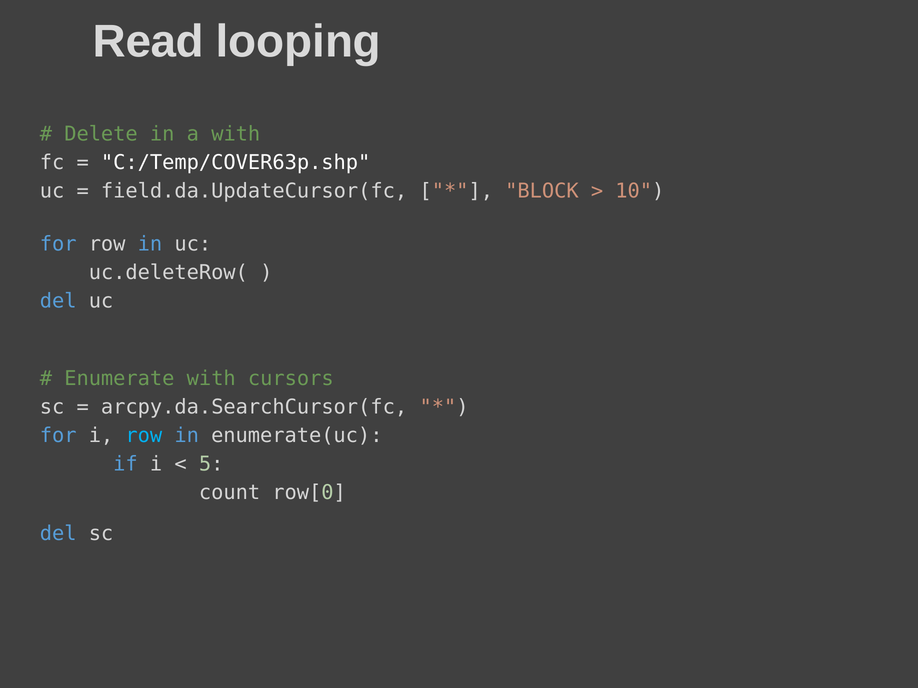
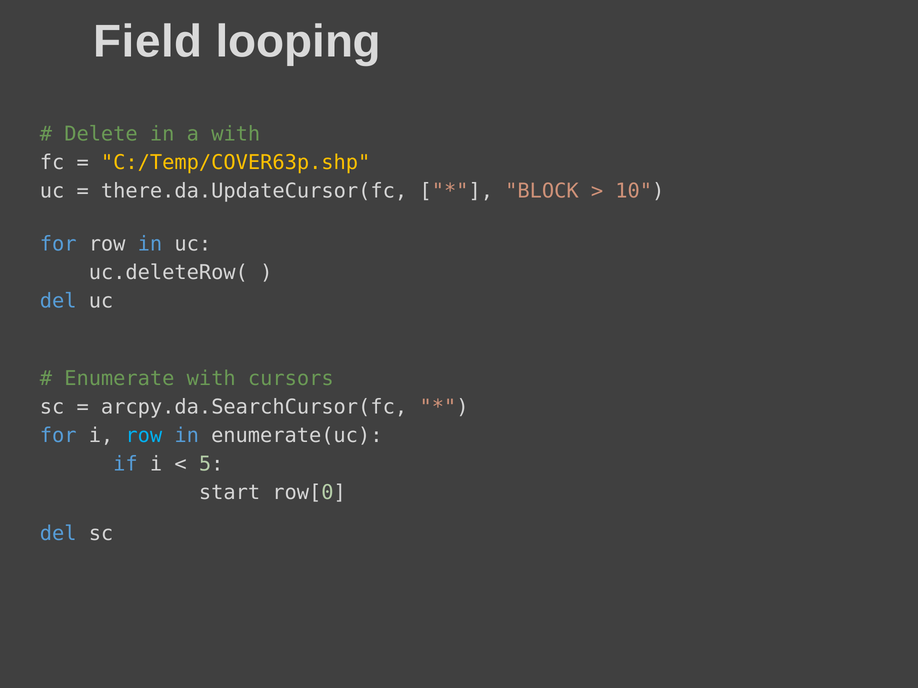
Read: Read -> Field (148, 41)
C:/Temp/COVER63p.shp colour: white -> yellow (236, 163)
field.da.UpdateCursor(fc: field.da.UpdateCursor(fc -> there.da.UpdateCursor(fc (254, 191)
count: count -> start (230, 493)
